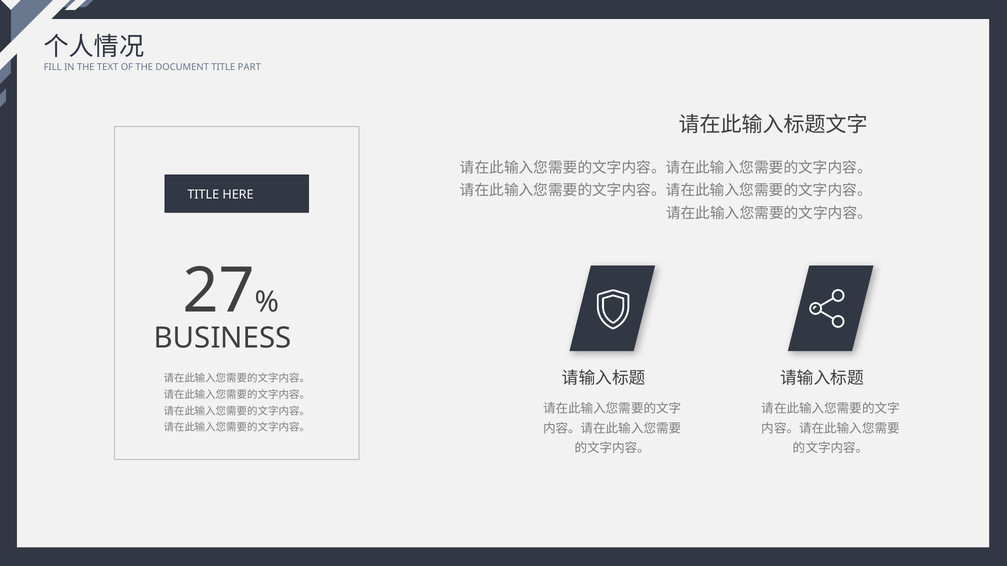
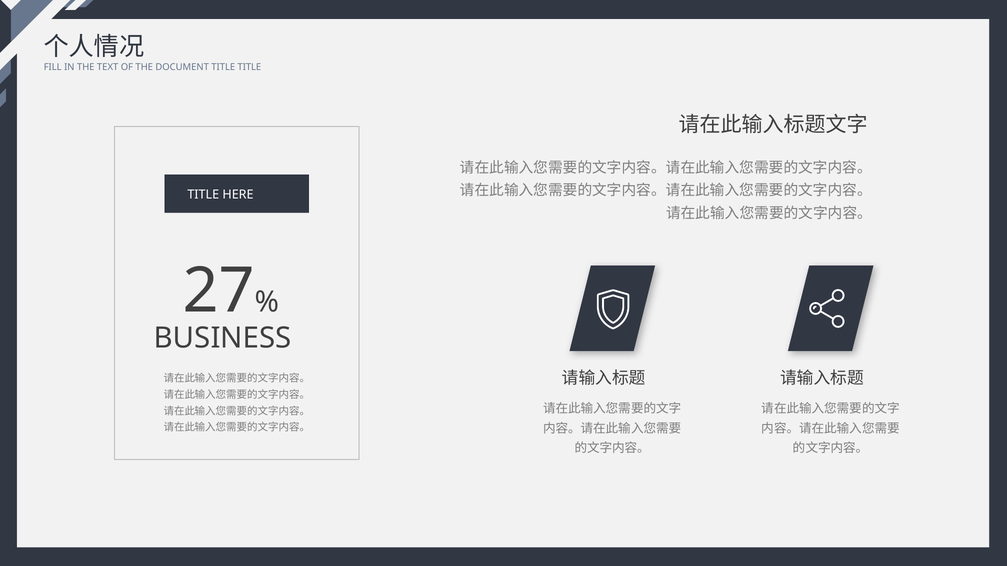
TITLE PART: PART -> TITLE (249, 67)
